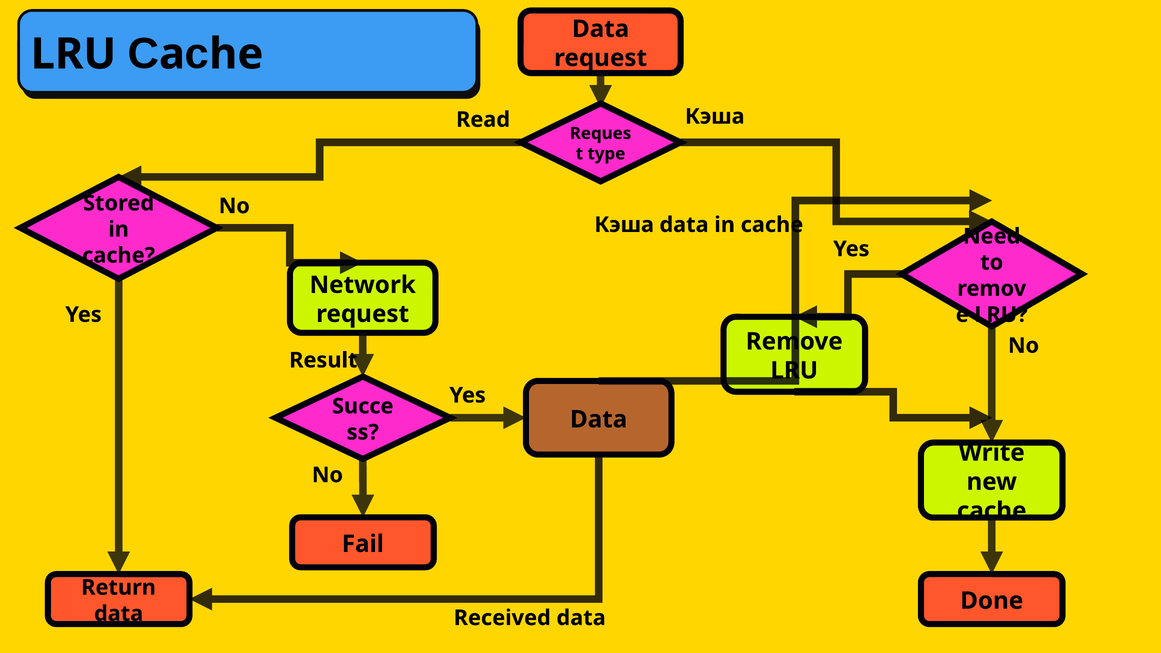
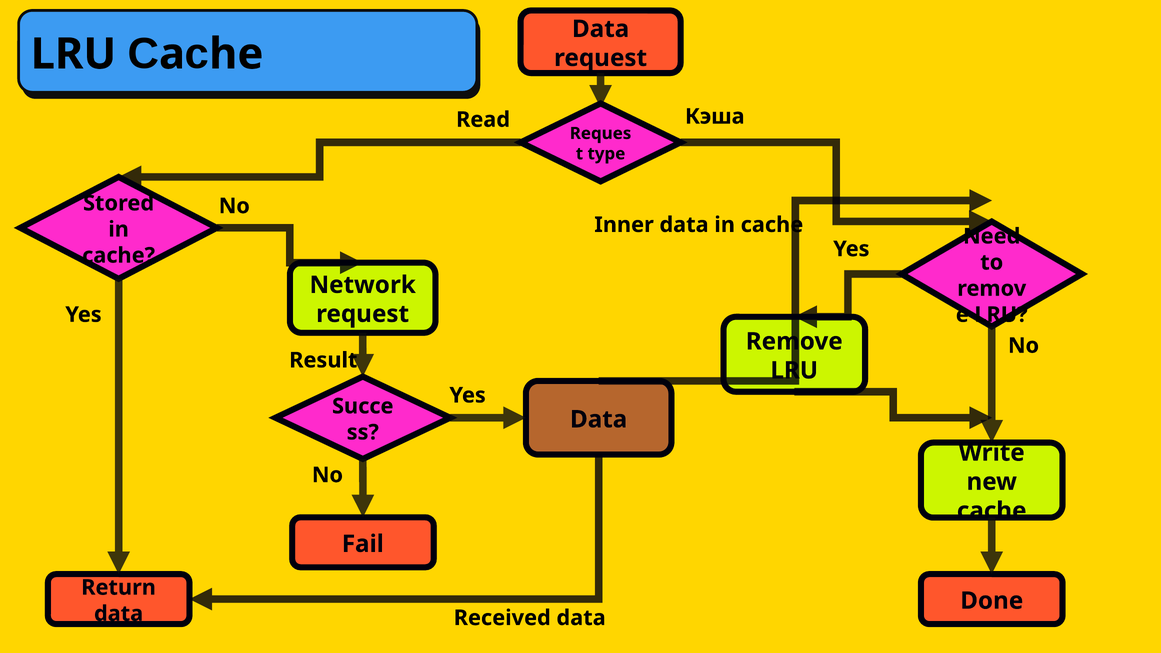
Кэша: Кэша -> Inner (624, 225)
